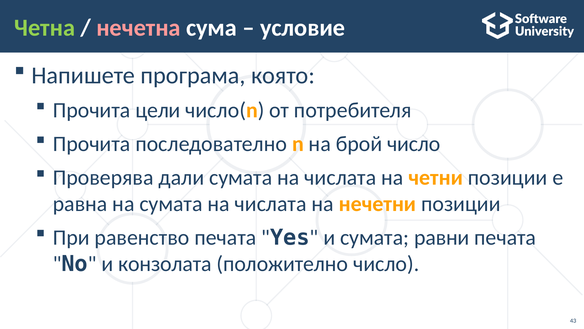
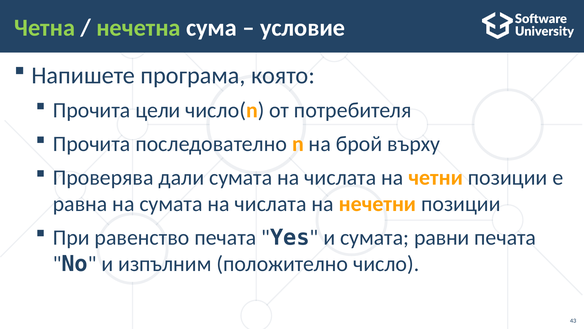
нечетна colour: pink -> light green (139, 28)
брой число: число -> върху (414, 144)
конзолата: конзолата -> изпълним (165, 264)
